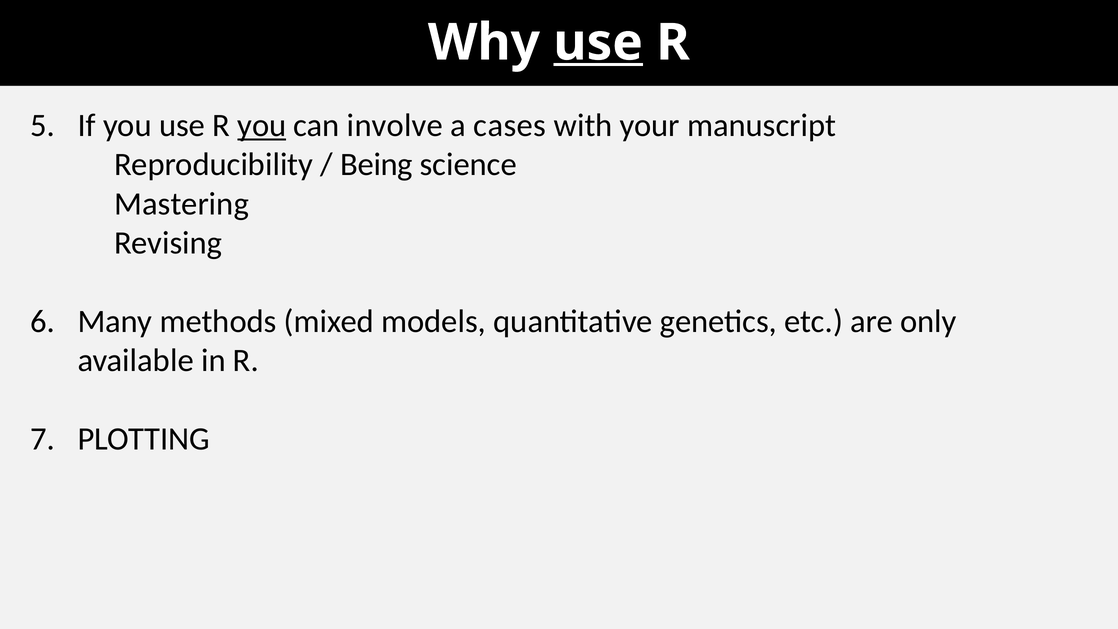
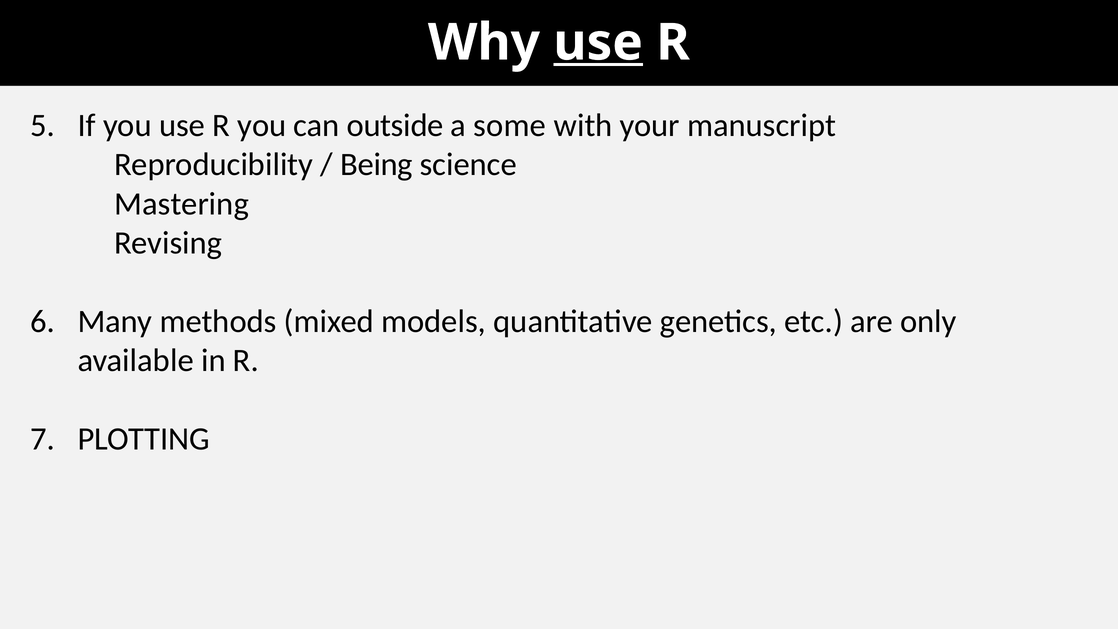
you underline: present -> none (262, 126)
involve: involve -> outside (395, 126)
cases: cases -> some (510, 126)
